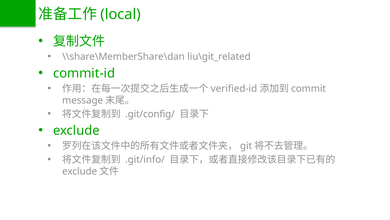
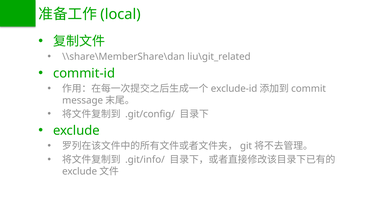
verified-id: verified-id -> exclude-id (234, 88)
